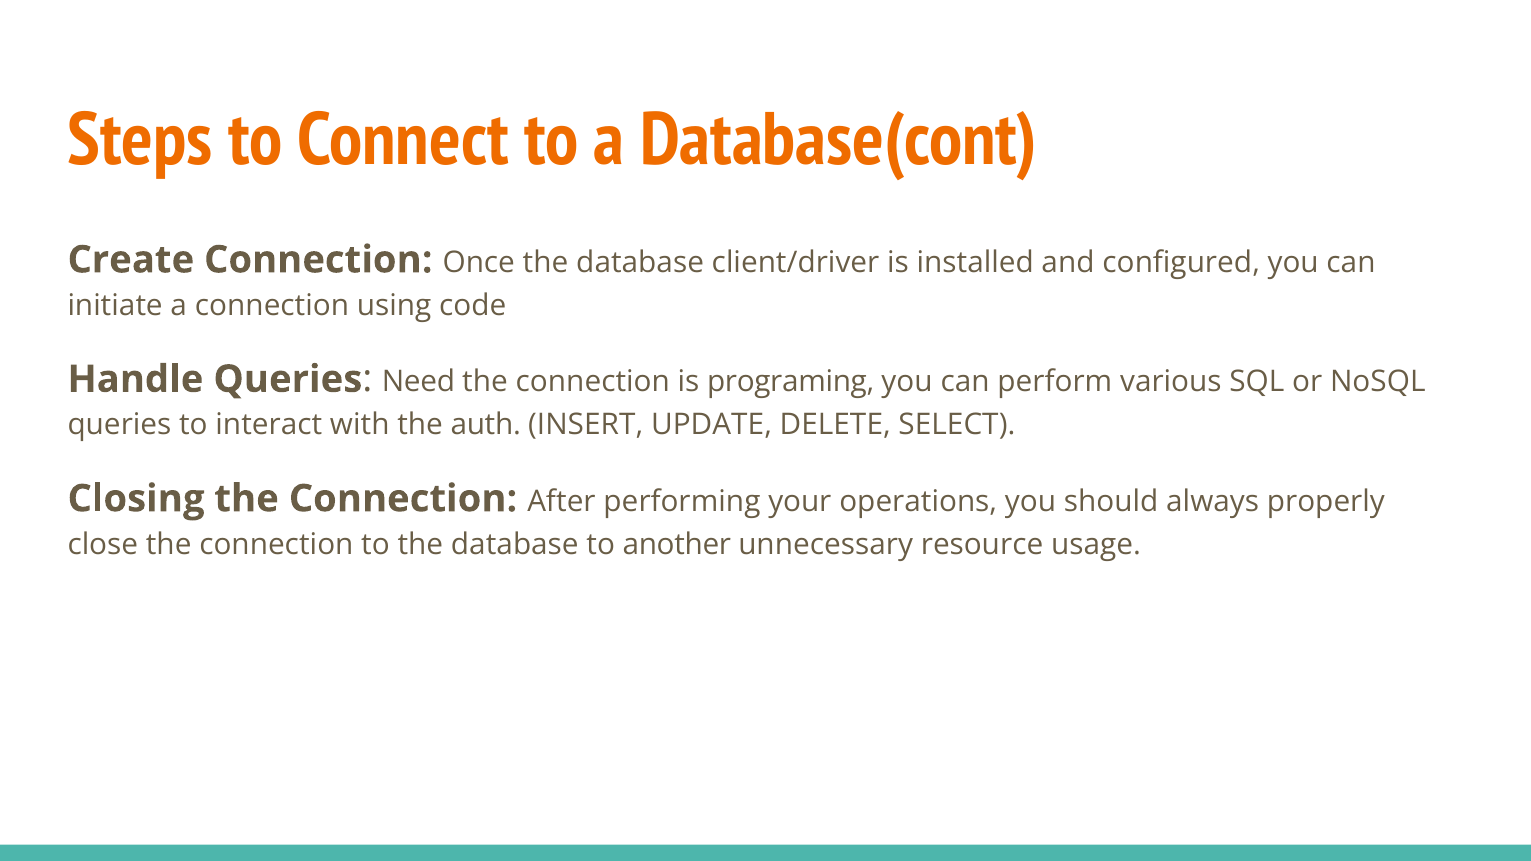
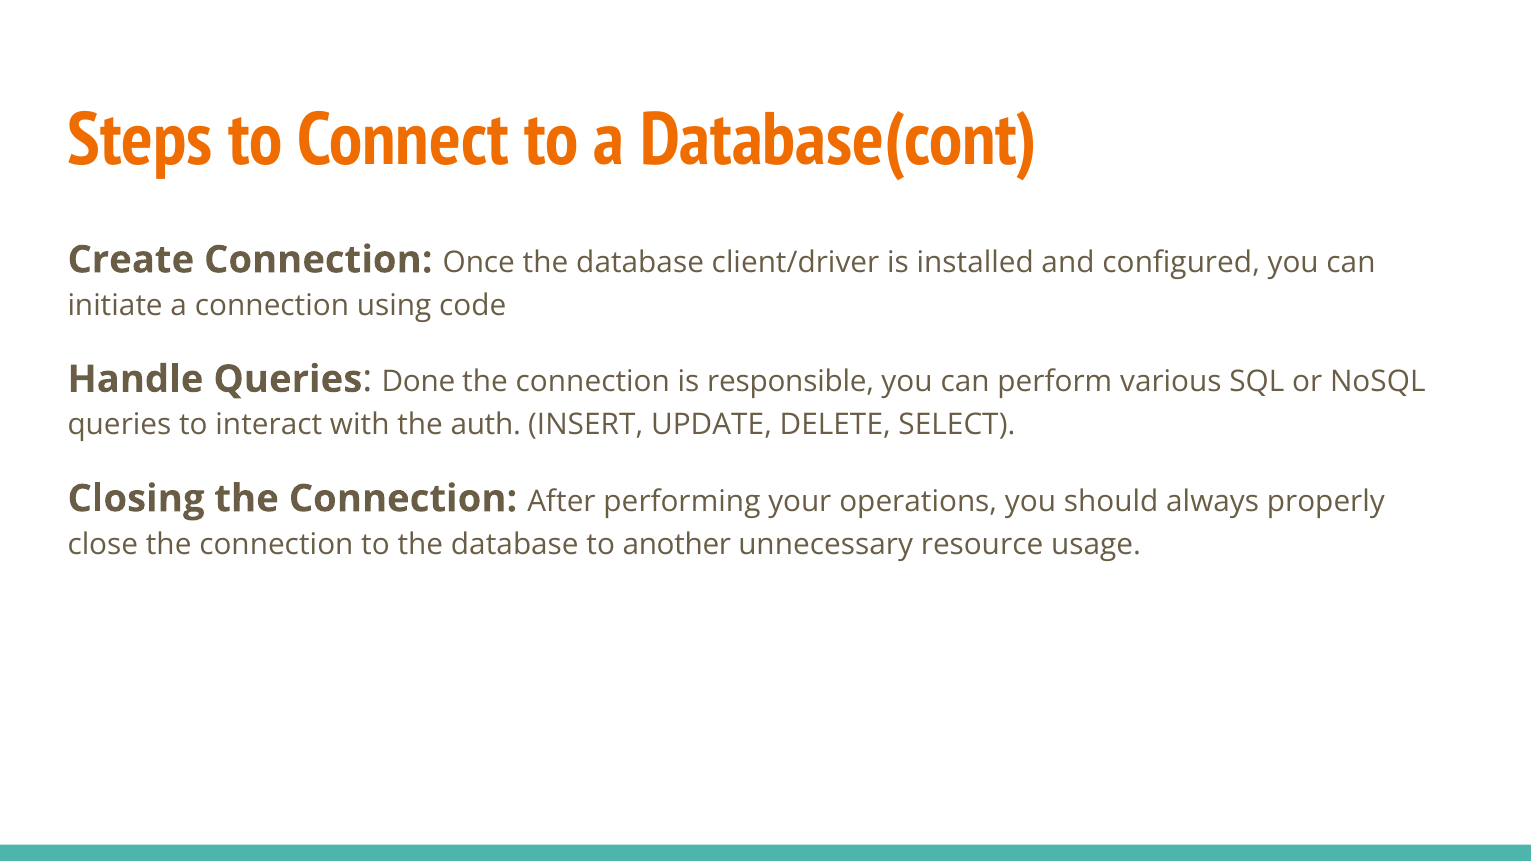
Need: Need -> Done (418, 382)
programing: programing -> responsible (791, 382)
